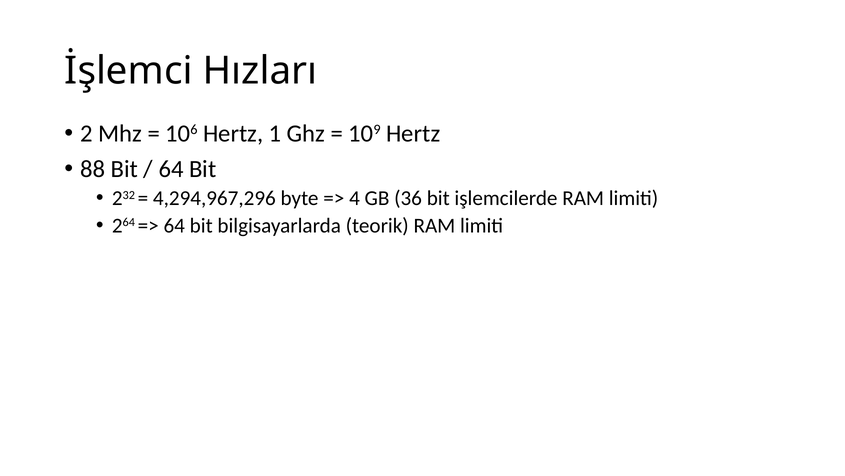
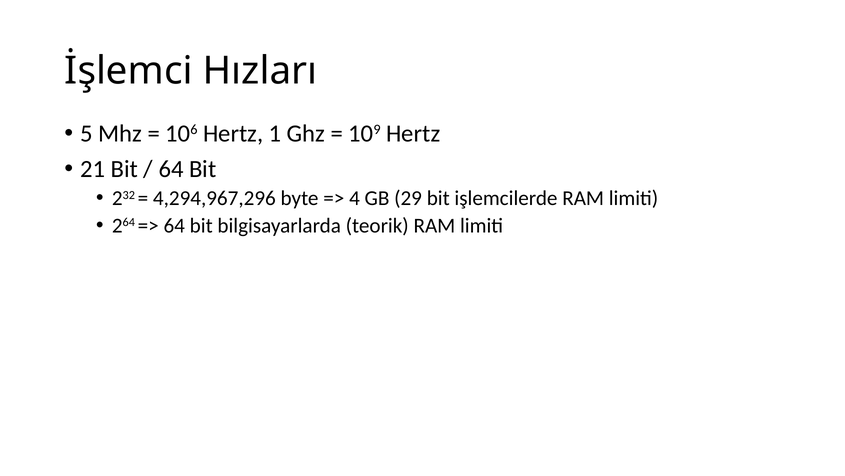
2: 2 -> 5 (87, 134)
88: 88 -> 21 (93, 169)
36: 36 -> 29 (408, 198)
